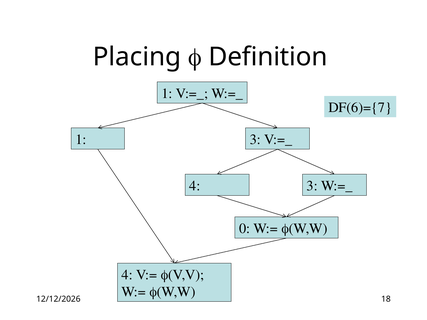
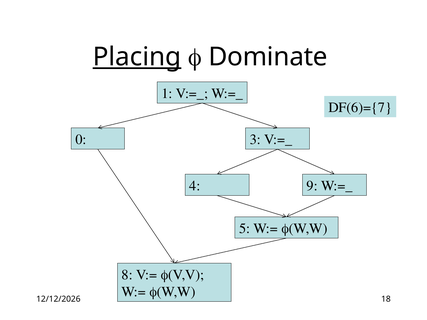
Placing underline: none -> present (137, 57)
Definition: Definition -> Dominate (268, 57)
1: 1 -> 0 (81, 140)
4 3: 3 -> 9 (312, 186)
0: 0 -> 5 (245, 229)
4: 4 -> 8 (127, 275)
